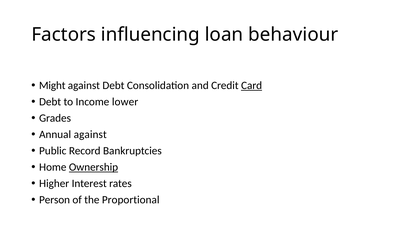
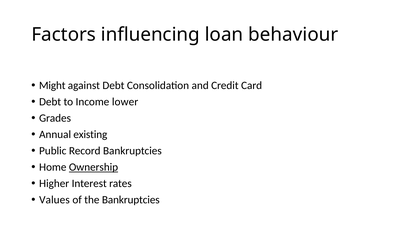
Card underline: present -> none (252, 85)
Annual against: against -> existing (90, 134)
Person: Person -> Values (54, 200)
the Proportional: Proportional -> Bankruptcies (131, 200)
